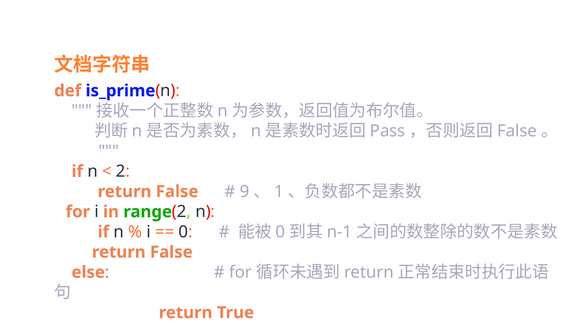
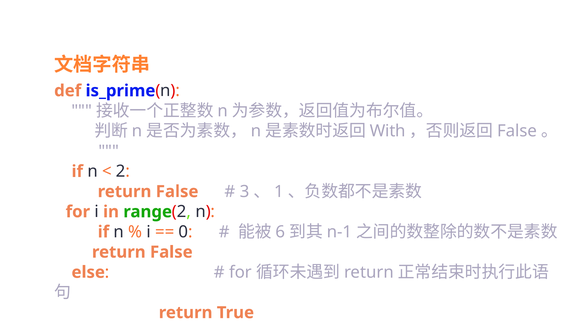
Pass: Pass -> With (388, 131)
9: 9 -> 3 (245, 192)
0: 0 -> 6 (280, 232)
